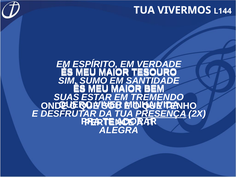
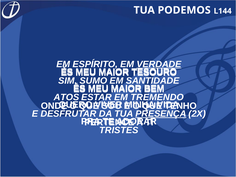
VIVERMOS: VIVERMOS -> PODEMOS (184, 10)
VERDADE underline: none -> present (159, 64)
SUAS: SUAS -> ATOS (66, 97)
ALEGRA: ALEGRA -> TRISTES (119, 130)
